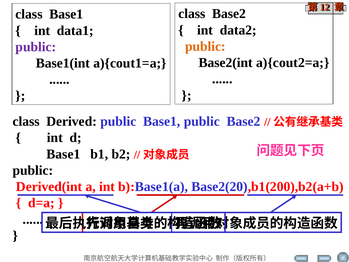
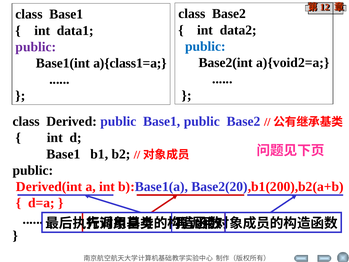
public colour: orange -> blue (205, 46)
a){cout2=a: a){cout2=a -> a){void2=a (293, 63)
a){cout1=a: a){cout1=a -> a){class1=a (130, 63)
